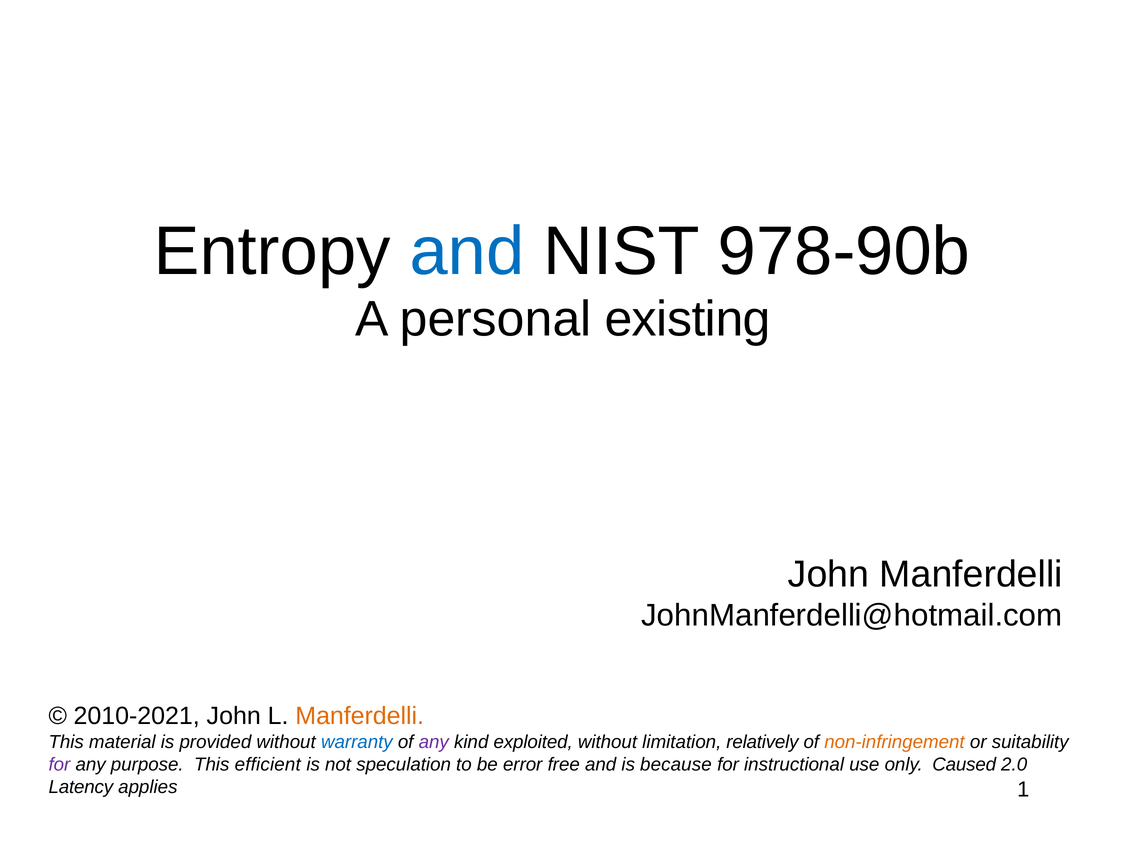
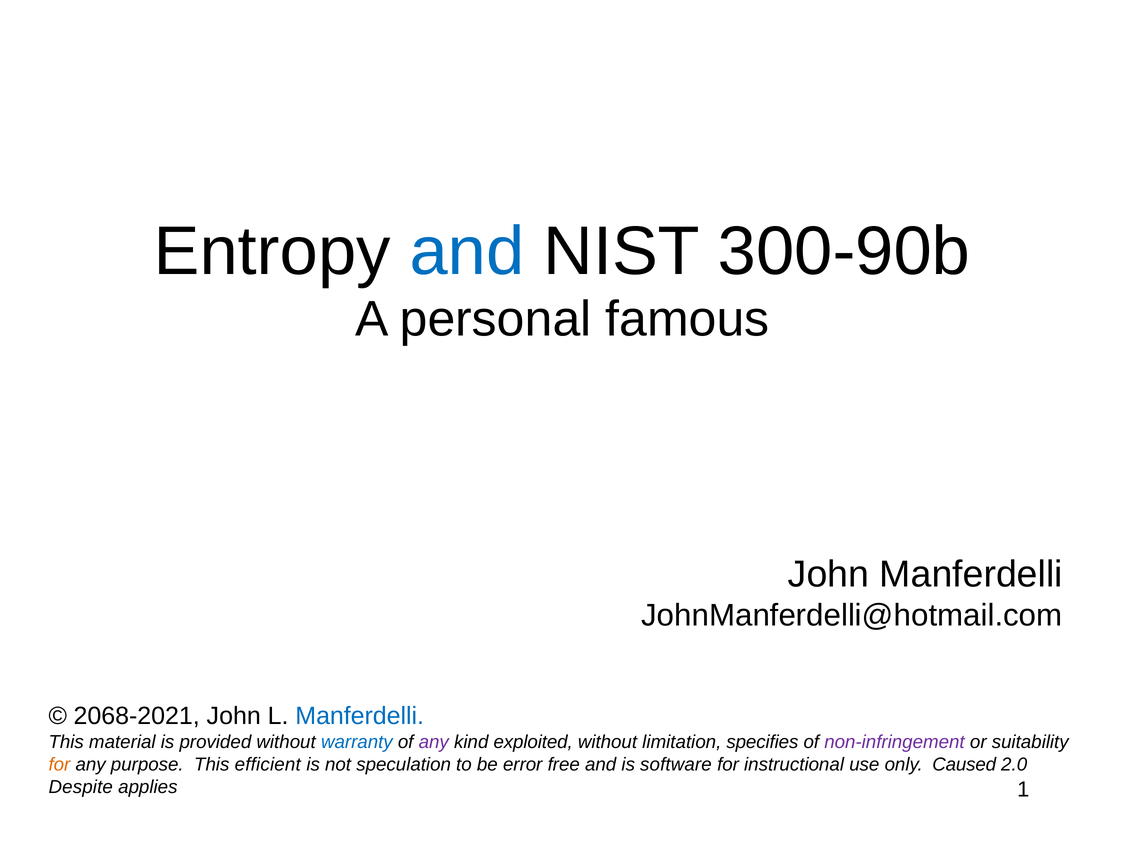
978-90b: 978-90b -> 300-90b (844, 251)
existing: existing -> famous (687, 319)
2010-2021: 2010-2021 -> 2068-2021 (137, 716)
Manferdelli colour: orange -> blue (360, 716)
relatively: relatively -> specifies (762, 742)
non-infringement colour: orange -> purple (894, 742)
for colour: purple -> orange (59, 764)
because: because -> software (676, 764)
Latency: Latency -> Despite (81, 787)
